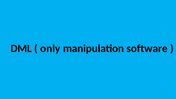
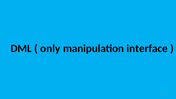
software: software -> interface (147, 48)
